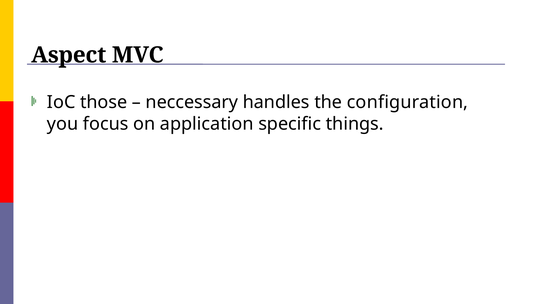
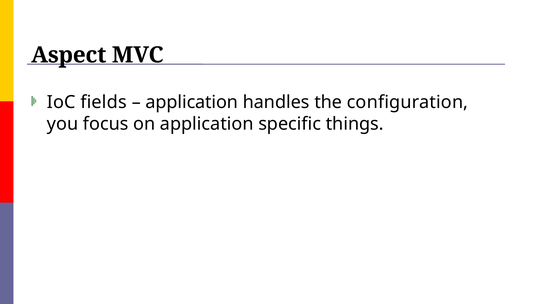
those: those -> fields (104, 102)
neccessary: neccessary -> application (192, 102)
